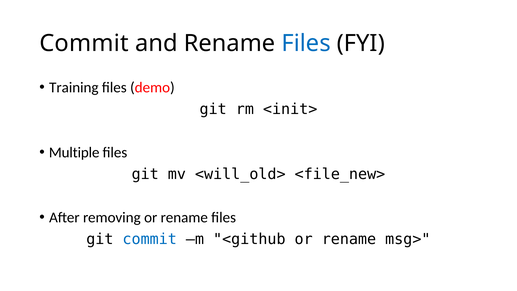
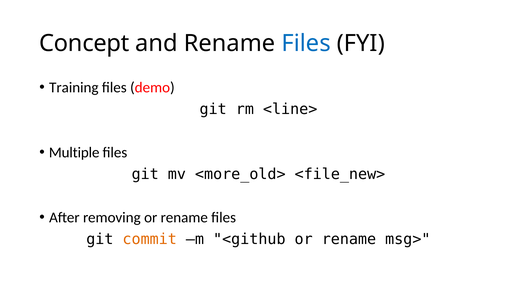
Commit: Commit -> Concept (84, 43)
<init>: <init> -> <line> (290, 109)
<will_old>: <will_old> -> <more_old> (240, 174)
commit colour: blue -> orange (150, 239)
